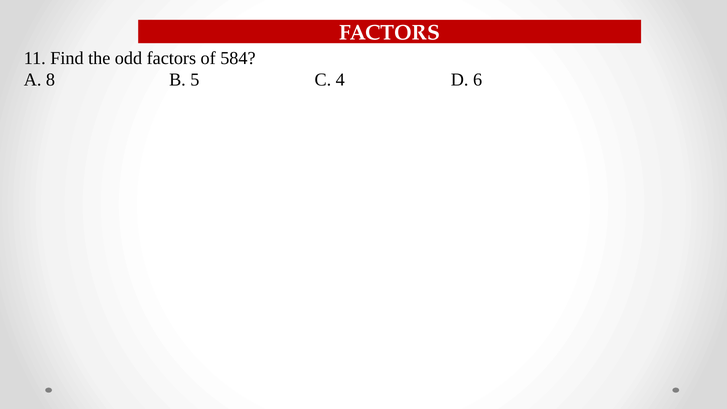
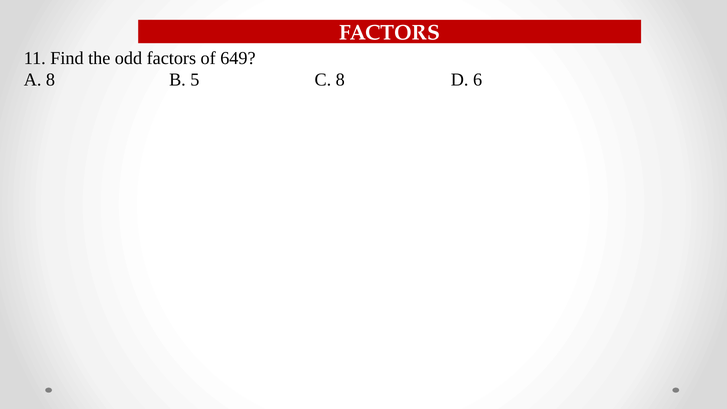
584: 584 -> 649 (238, 58)
C 4: 4 -> 8 (340, 80)
